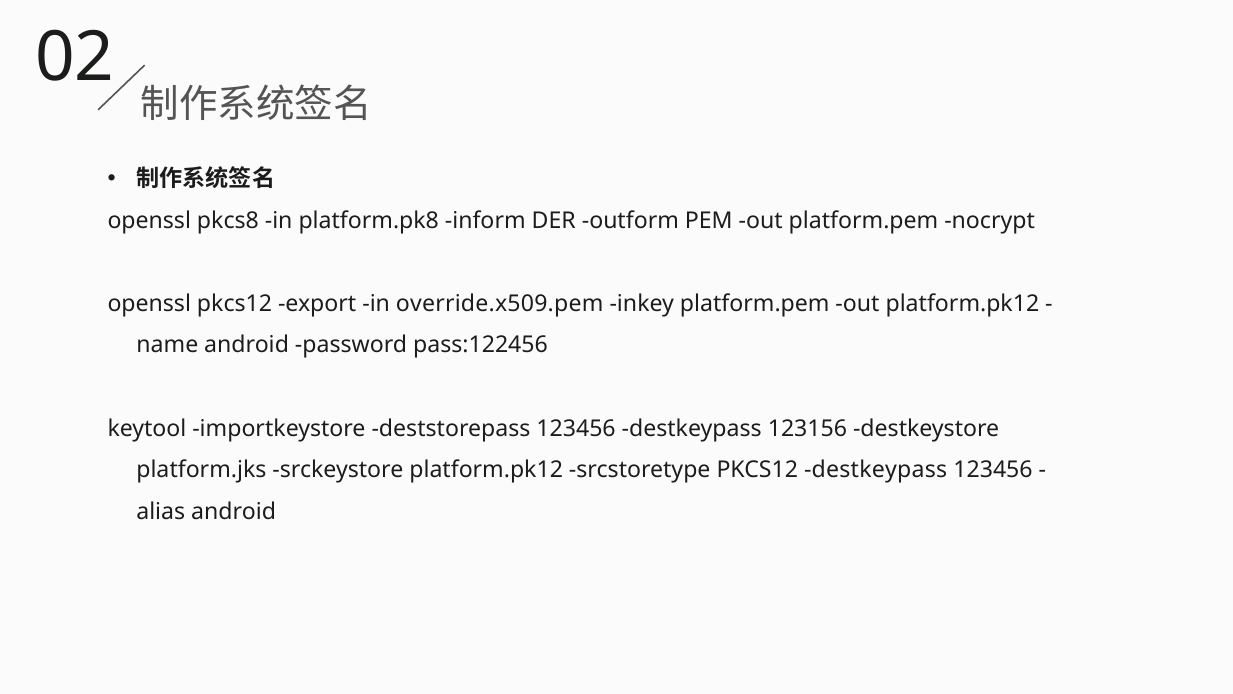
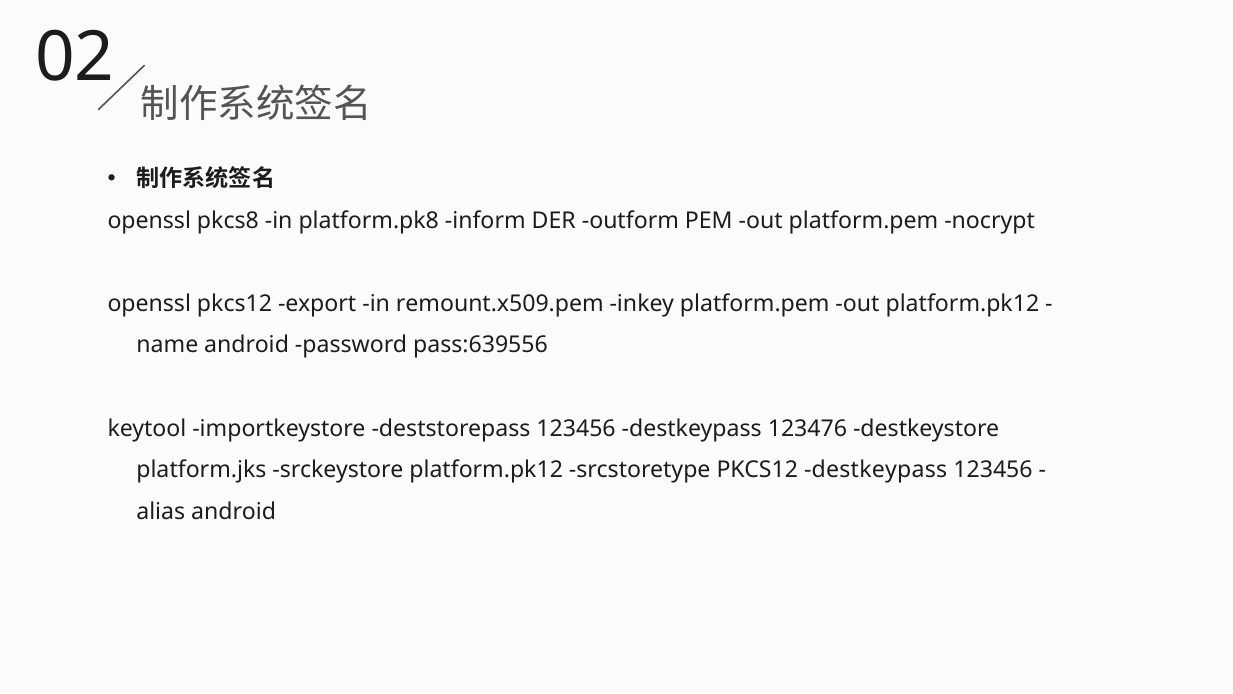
override.x509.pem: override.x509.pem -> remount.x509.pem (500, 303)
pass:122456: pass:122456 -> pass:639556 (480, 345)
123156: 123156 -> 123476 (807, 428)
